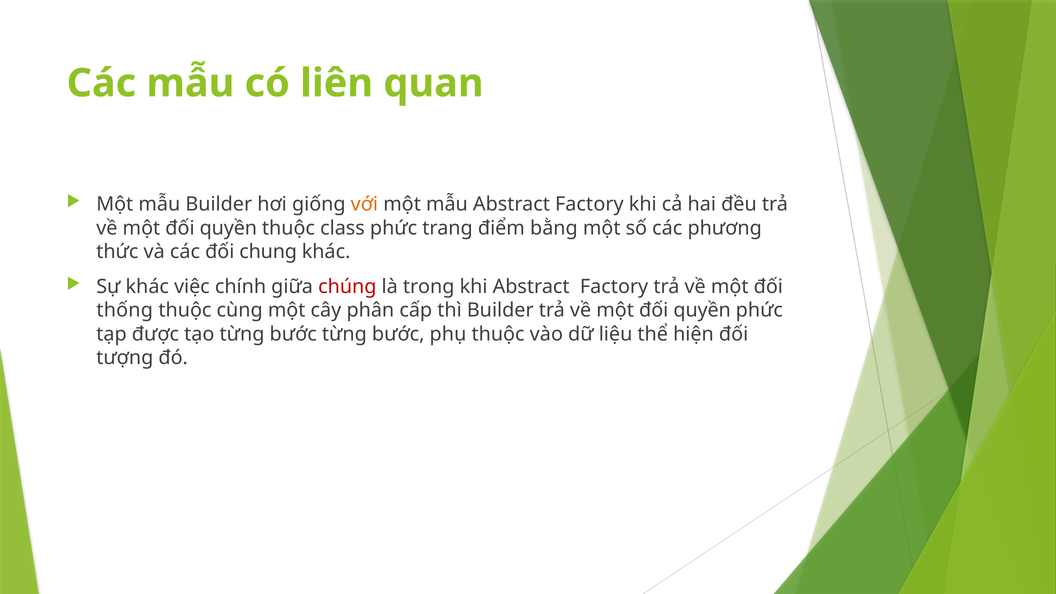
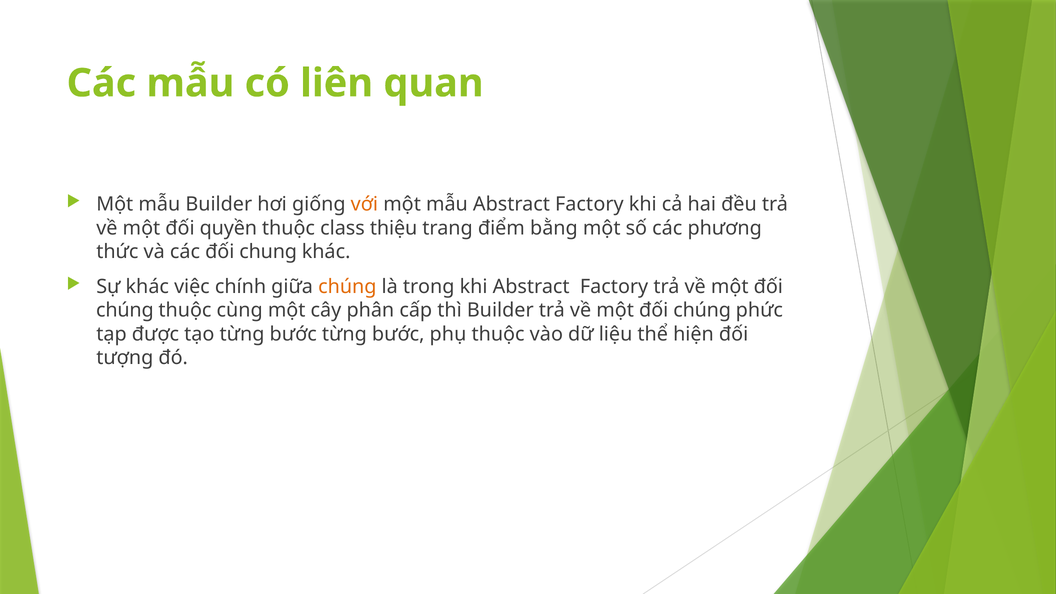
class phức: phức -> thiệu (394, 228)
chúng colour: red -> orange (347, 287)
thống: thống -> chúng (125, 310)
quyền: quyền -> chúng (702, 310)
